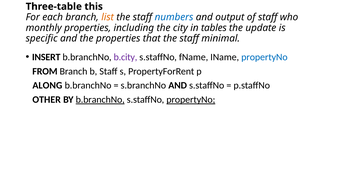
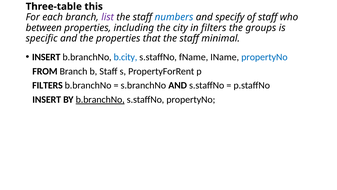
list colour: orange -> purple (108, 17)
output: output -> specify (230, 17)
monthly: monthly -> between (44, 28)
in tables: tables -> filters (214, 28)
update: update -> groups (261, 28)
b.city colour: purple -> blue (125, 57)
ALONG: ALONG -> FILTERS (47, 85)
OTHER: OTHER -> INSERT (47, 99)
propertyNo underline: present -> none (191, 99)
